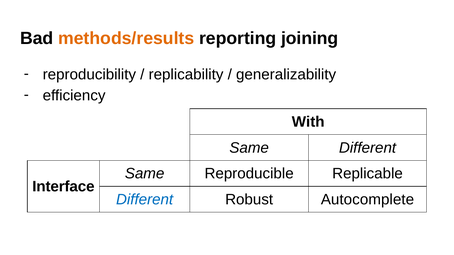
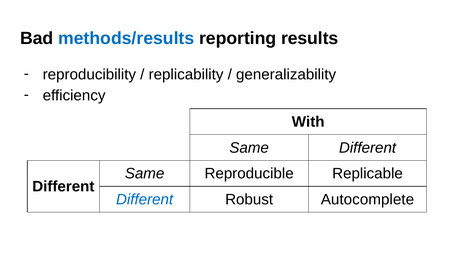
methods/results colour: orange -> blue (126, 38)
joining: joining -> results (310, 38)
Interface: Interface -> Different (63, 187)
